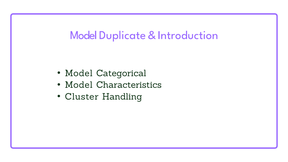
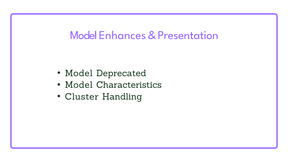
Duplicate: Duplicate -> Enhances (122, 35)
Introduction: Introduction -> Presentation (188, 35)
Categorical: Categorical -> Deprecated (121, 73)
